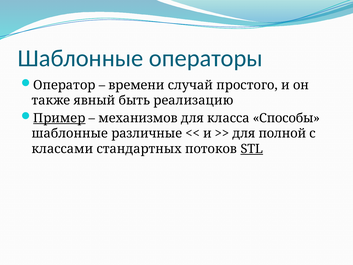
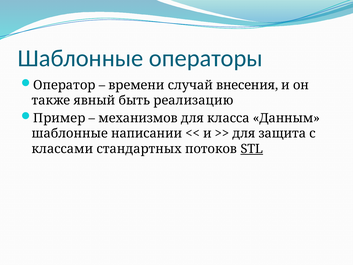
простого: простого -> внесения (247, 85)
Пример underline: present -> none (59, 118)
Способы: Способы -> Данным (286, 118)
различные: различные -> написании (147, 133)
полной: полной -> защита (282, 133)
